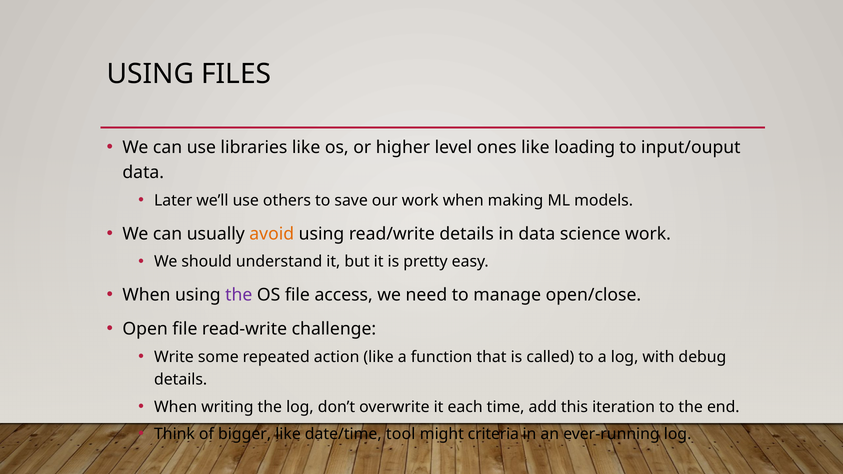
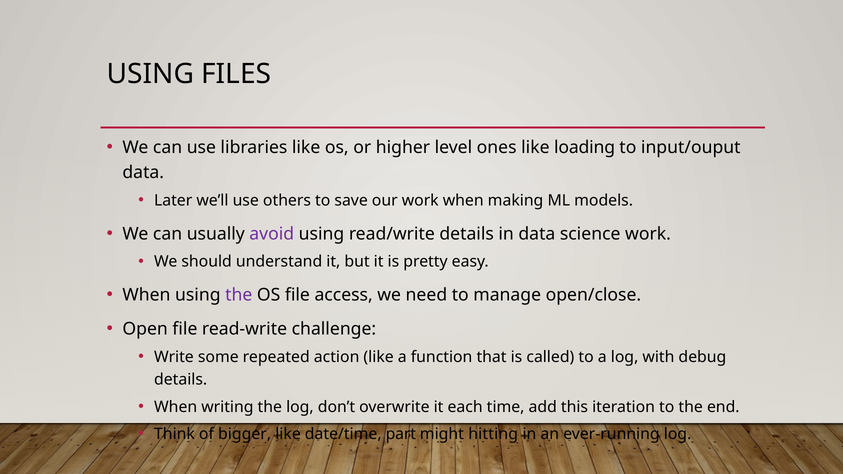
avoid colour: orange -> purple (272, 234)
tool: tool -> part (401, 434)
criteria: criteria -> hitting (493, 434)
